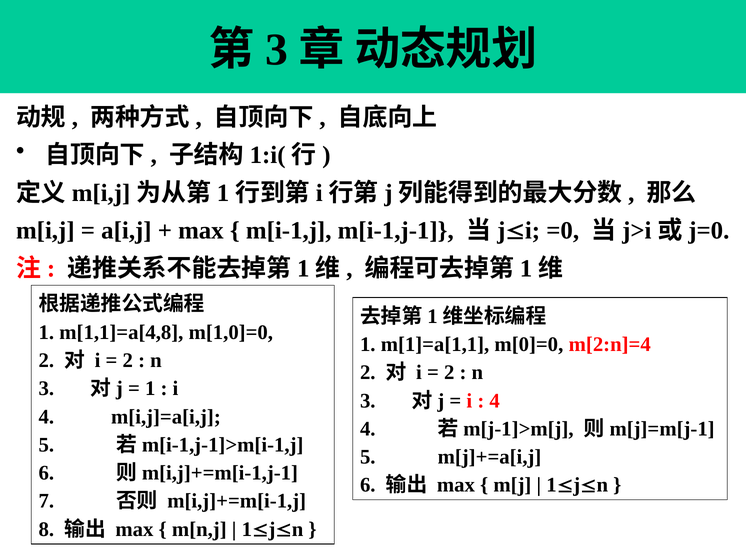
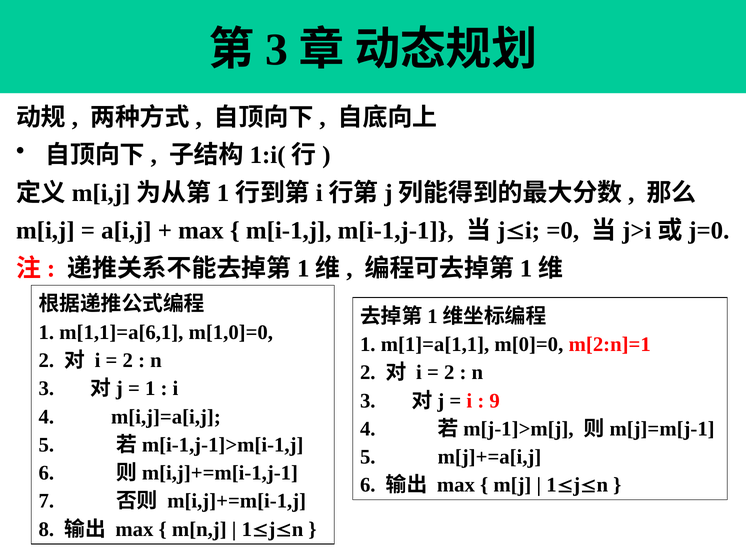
m[1,1]=a[4,8: m[1,1]=a[4,8 -> m[1,1]=a[6,1 (121, 333)
m[2:n]=4: m[2:n]=4 -> m[2:n]=1 (610, 345)
4: 4 -> 9 (495, 401)
